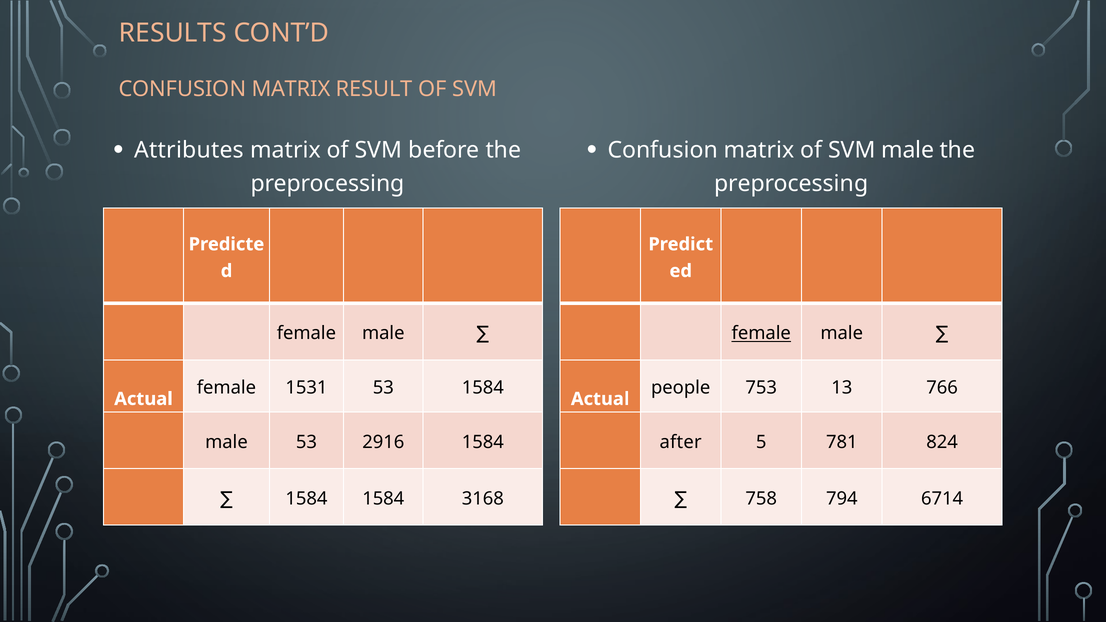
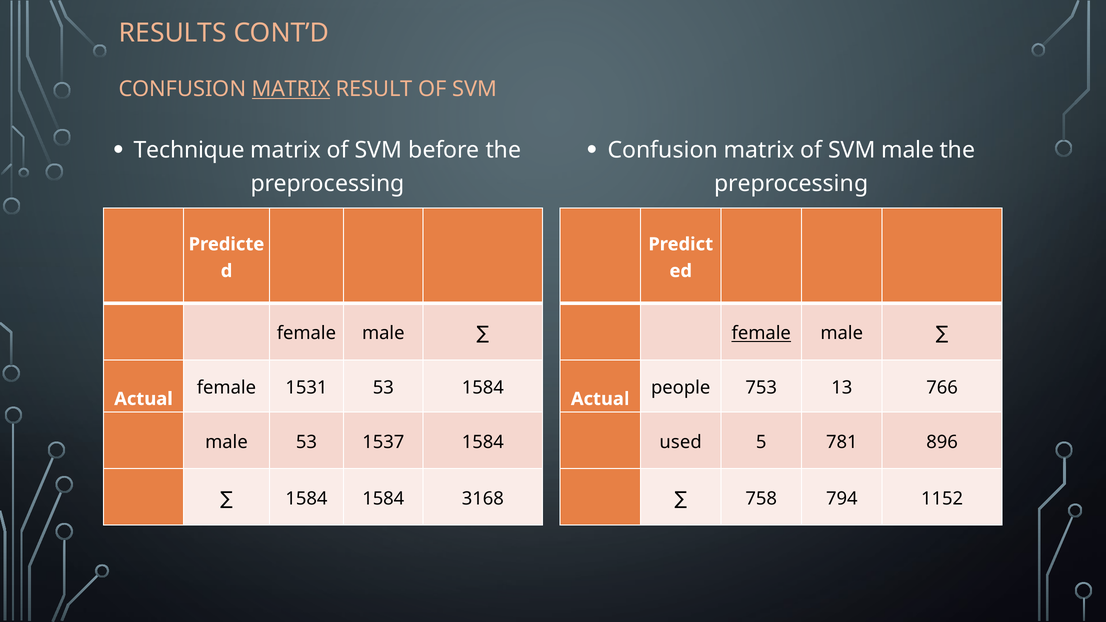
MATRIX underline: none -> present (291, 89)
Attributes: Attributes -> Technique (189, 150)
2916: 2916 -> 1537 (383, 442)
after: after -> used (681, 442)
824: 824 -> 896 (942, 442)
6714: 6714 -> 1152 (942, 499)
